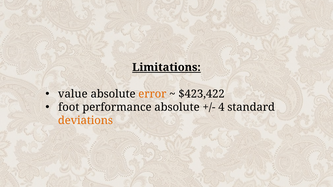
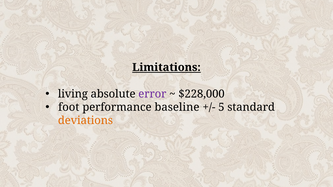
value: value -> living (73, 94)
error colour: orange -> purple (152, 94)
$423,422: $423,422 -> $228,000 (201, 94)
performance absolute: absolute -> baseline (177, 107)
4: 4 -> 5 (221, 107)
